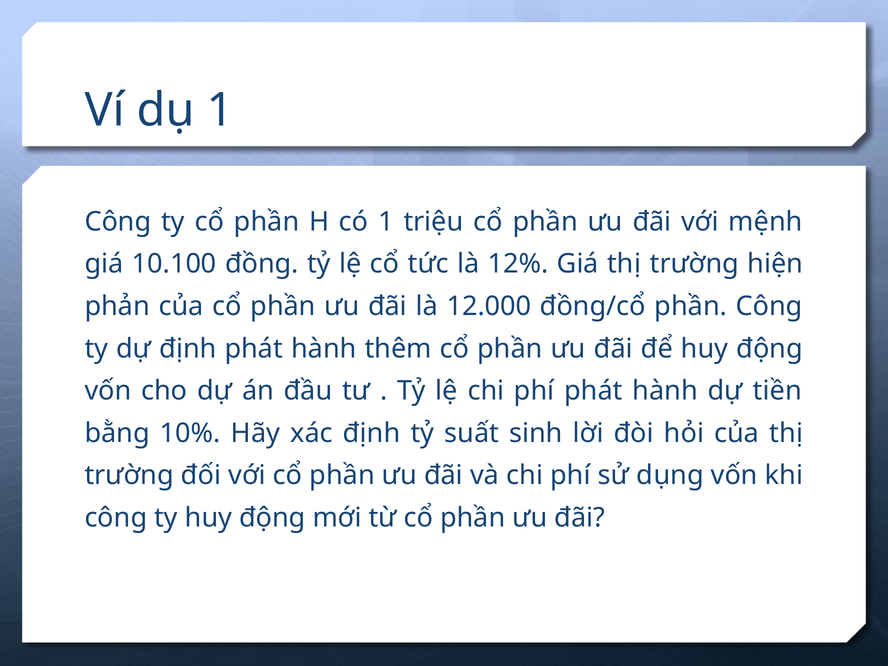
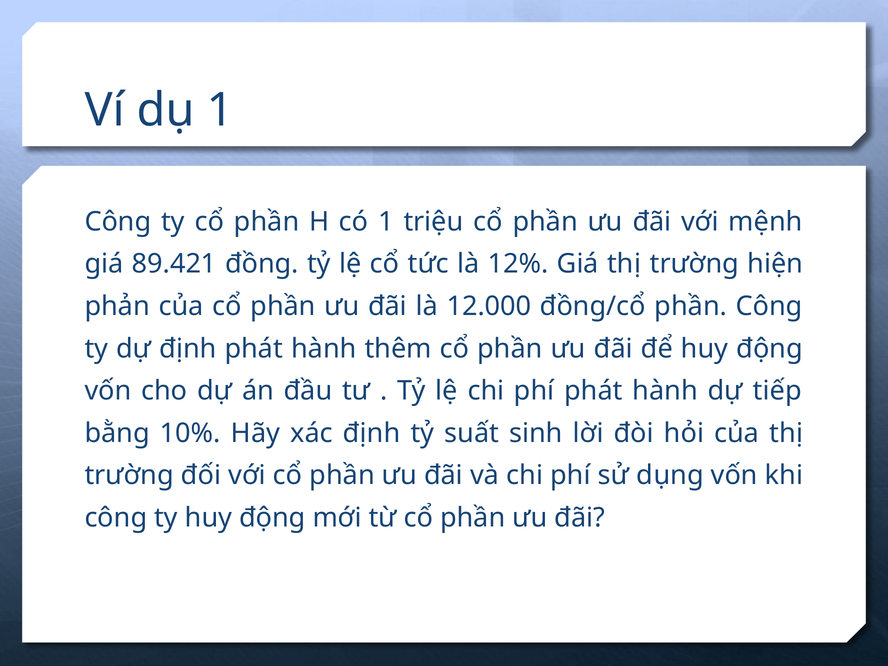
10.100: 10.100 -> 89.421 (174, 264)
tiền: tiền -> tiếp (777, 391)
